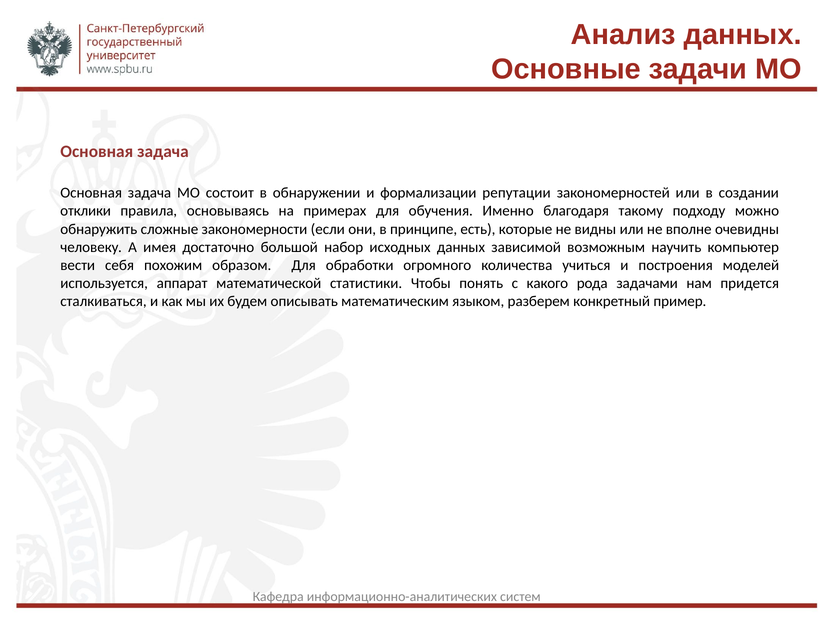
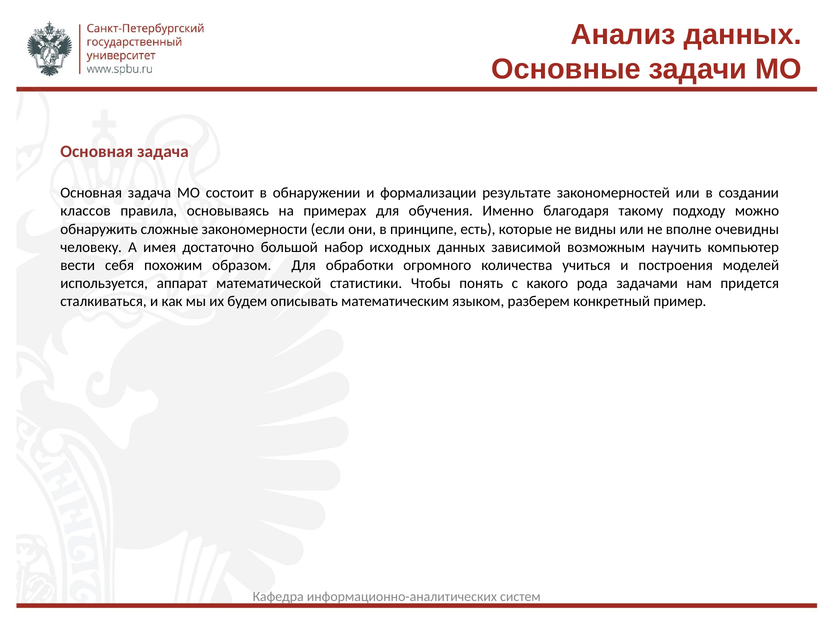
репутации: репутации -> результате (517, 193)
отклики: отклики -> классов (85, 211)
